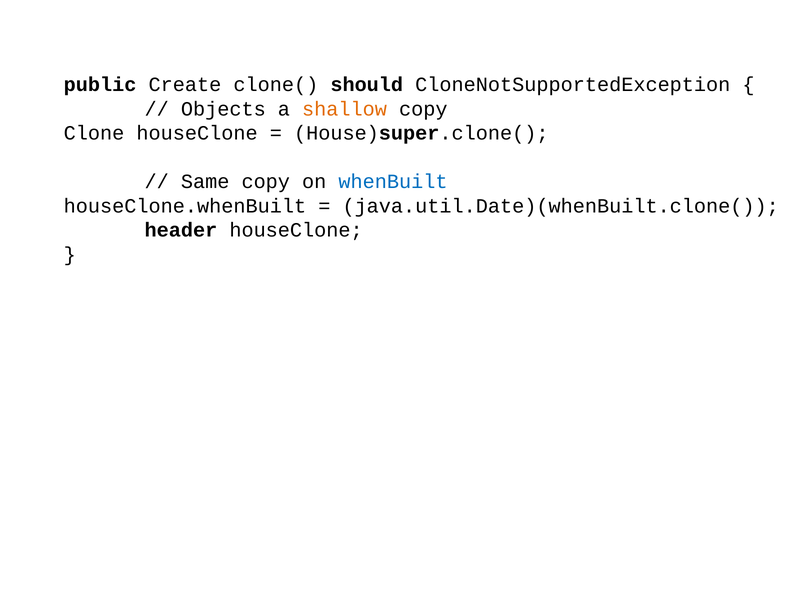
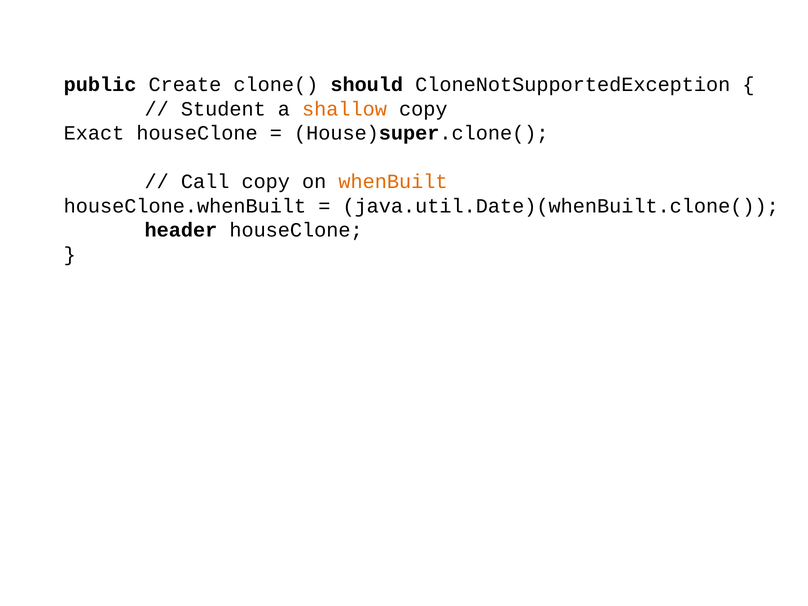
Objects: Objects -> Student (223, 109)
Clone: Clone -> Exact (94, 133)
Same: Same -> Call (205, 182)
whenBuilt colour: blue -> orange (393, 182)
